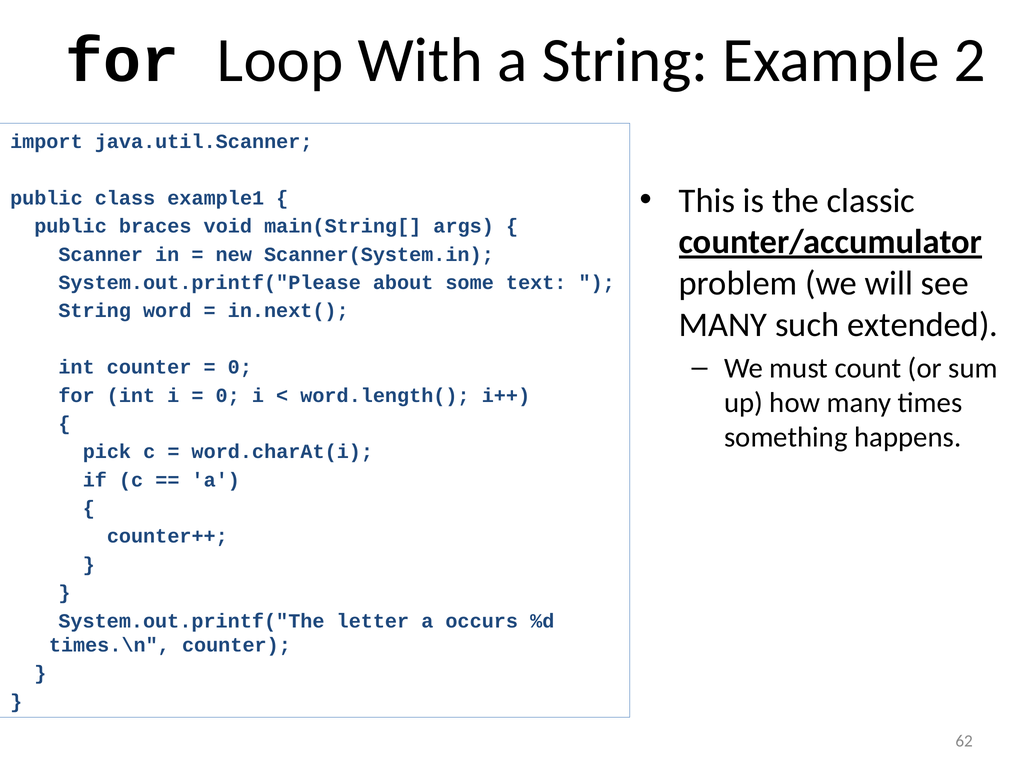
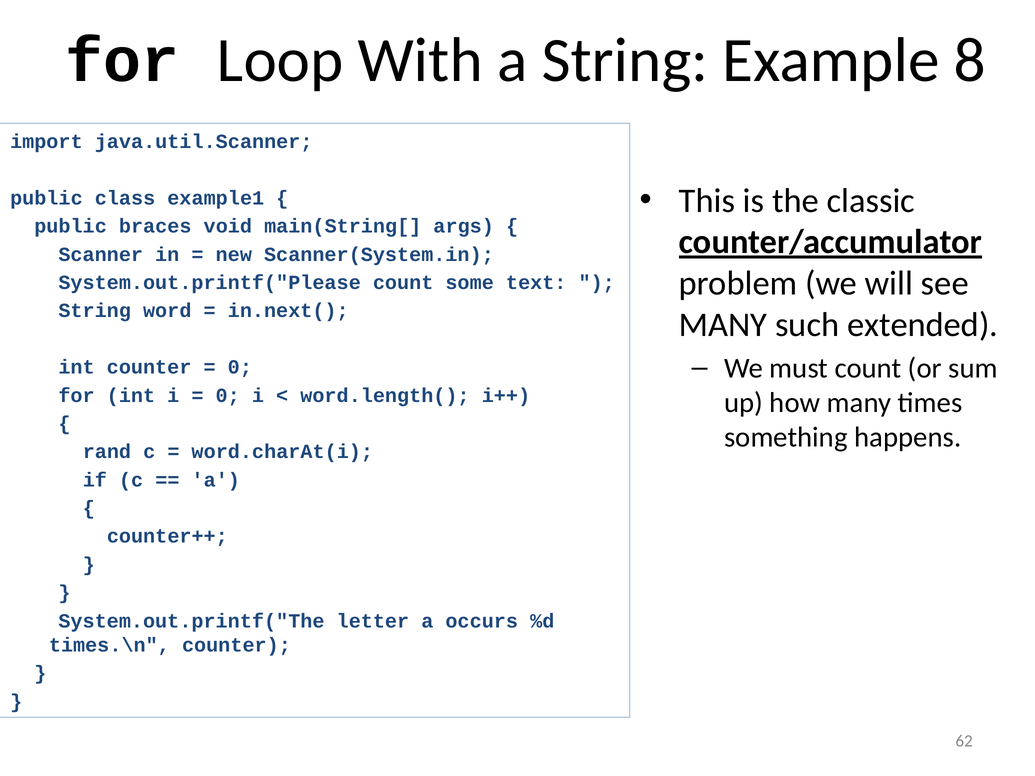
2: 2 -> 8 (970, 60)
System.out.printf("Please about: about -> count (403, 283)
pick: pick -> rand (107, 452)
